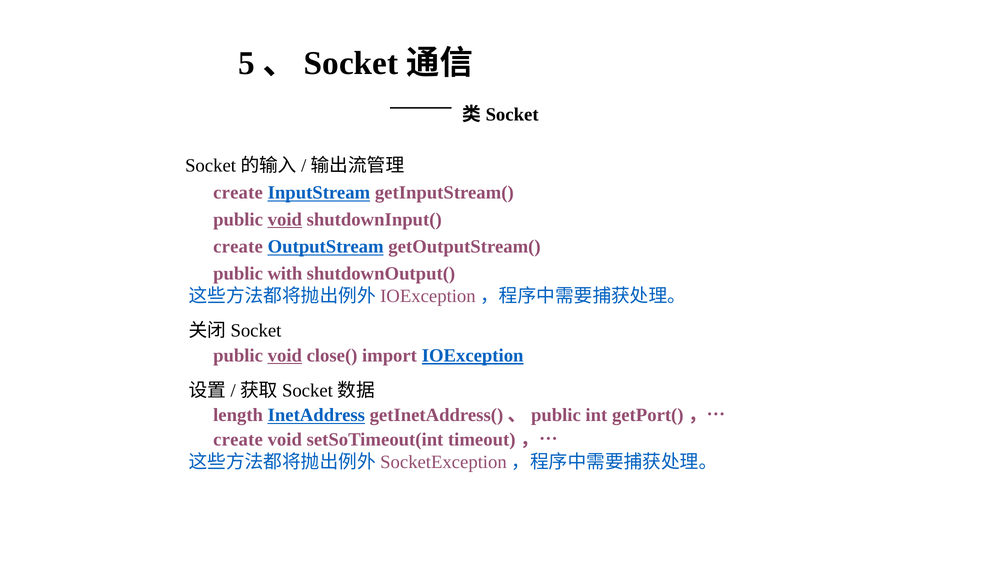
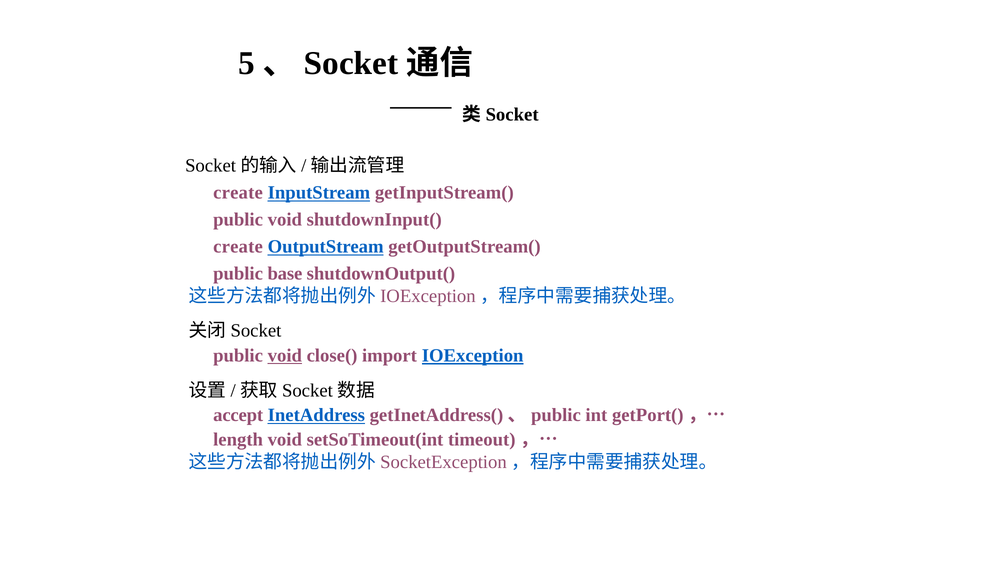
void underline: present -> none (285, 220)
with: with -> base (285, 274)
length: length -> accept (238, 415)
create: create -> length (238, 440)
